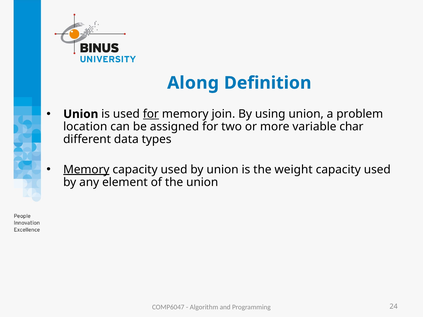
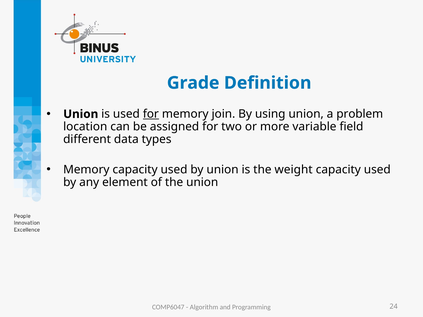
Along: Along -> Grade (193, 83)
char: char -> field (351, 127)
Memory underline: present -> none (86, 170)
